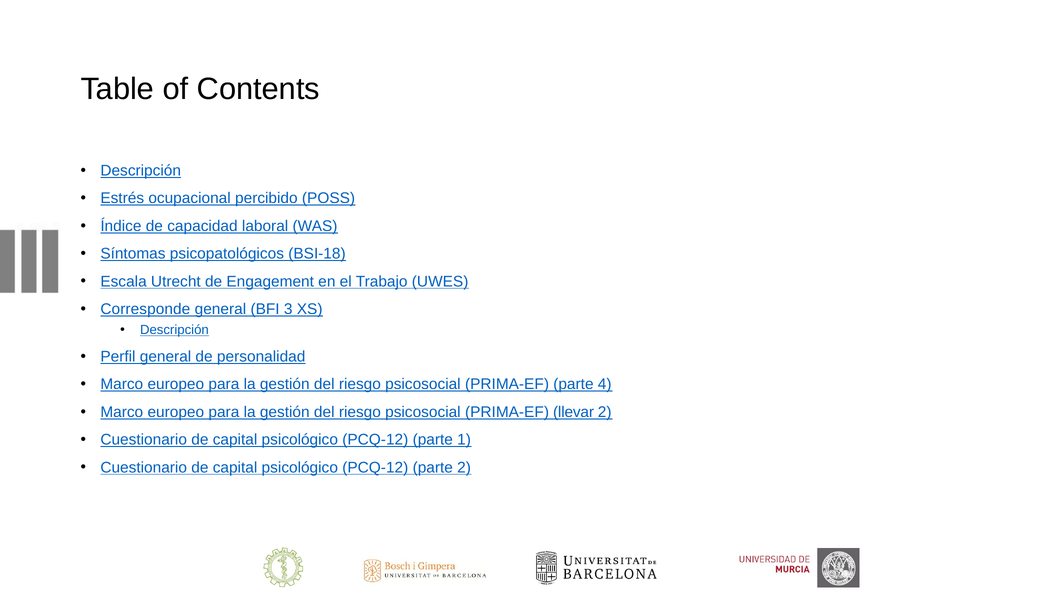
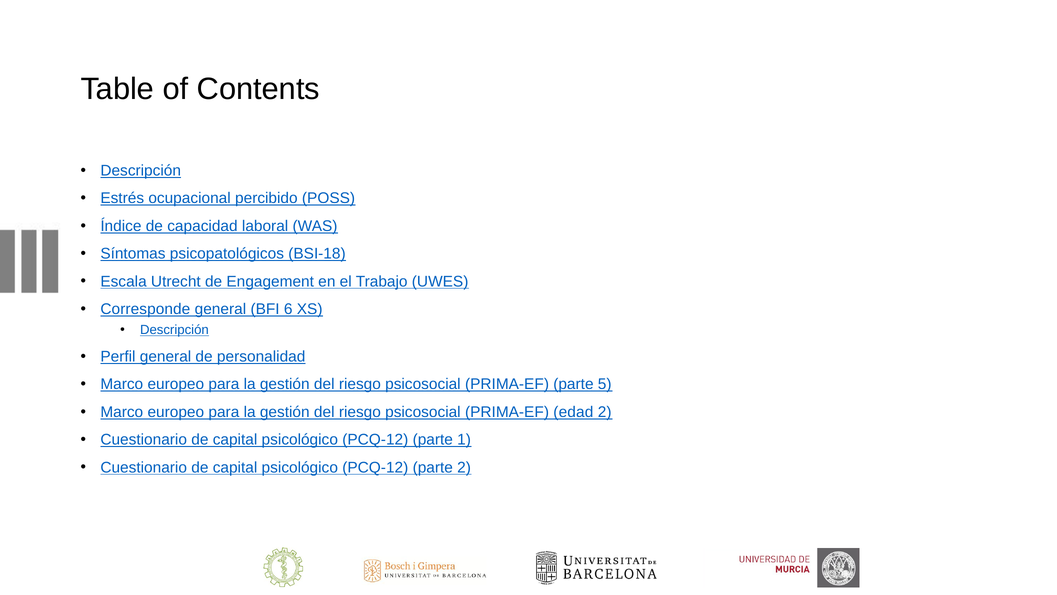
3: 3 -> 6 (288, 309)
4: 4 -> 5 (605, 384)
llevar: llevar -> edad (573, 412)
